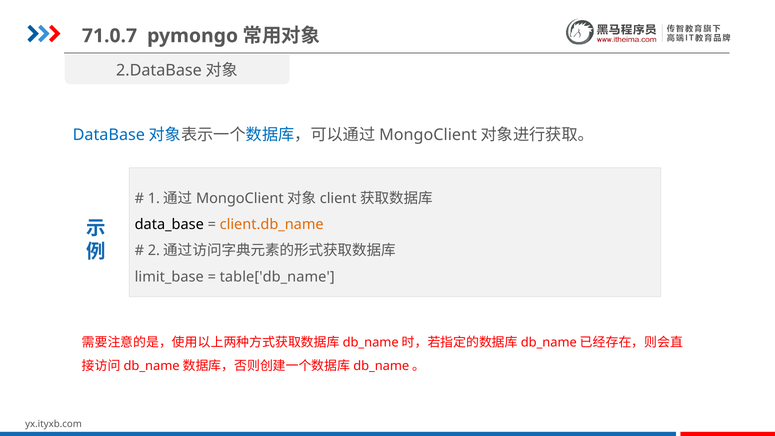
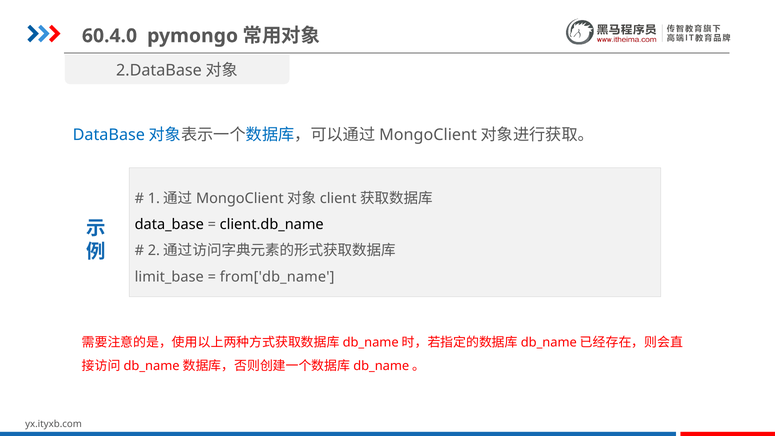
71.0.7: 71.0.7 -> 60.4.0 (109, 36)
client.db_name colour: orange -> black (272, 224)
table['db_name: table['db_name -> from['db_name (277, 277)
